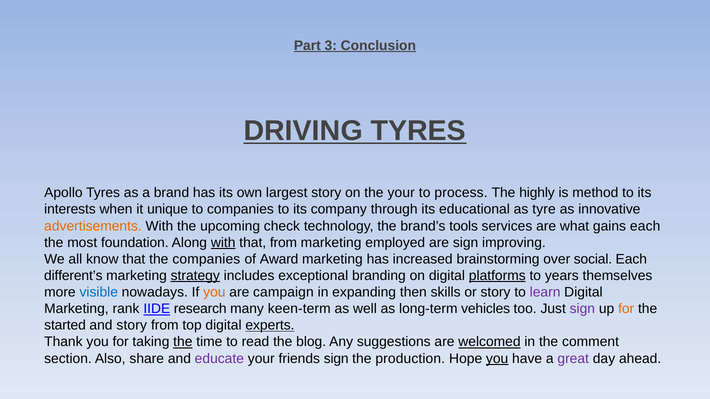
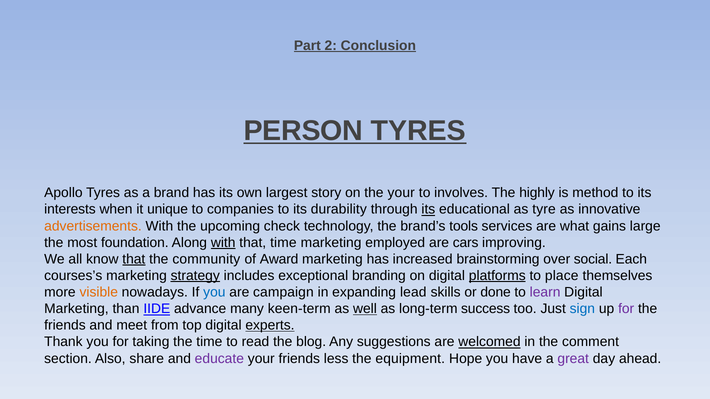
3: 3 -> 2 (331, 46)
DRIVING: DRIVING -> PERSON (303, 131)
process: process -> involves (461, 193)
company: company -> durability (339, 210)
its underline: none -> present (428, 210)
gains each: each -> large (645, 226)
that from: from -> time (283, 243)
are sign: sign -> cars (466, 243)
that underline: none -> present (134, 259)
the companies: companies -> community (206, 259)
different’s: different’s -> courses’s (73, 276)
years: years -> place (562, 276)
visible colour: blue -> orange (99, 293)
you colour: orange -> blue (214, 293)
then: then -> lead (413, 293)
or story: story -> done (496, 293)
rank: rank -> than (126, 309)
research: research -> advance (200, 309)
well underline: none -> present (365, 309)
vehicles: vehicles -> success (486, 309)
sign colour: purple -> blue (582, 309)
for colour: orange -> purple (626, 309)
started: started -> friends (65, 326)
and story: story -> meet (132, 326)
the underline: present -> none (183, 342)
friends sign: sign -> less (336, 359)
production: production -> equipment (410, 359)
you underline: present -> none (497, 359)
